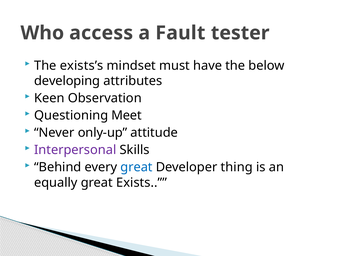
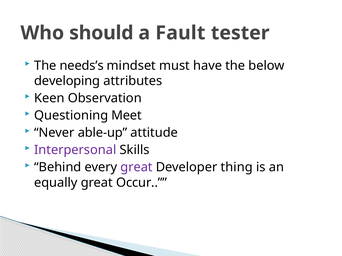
access: access -> should (101, 33)
exists’s: exists’s -> needs’s (82, 66)
only-up: only-up -> able-up (103, 133)
great colour: blue -> purple (137, 168)
Exists: Exists -> Occur (142, 183)
